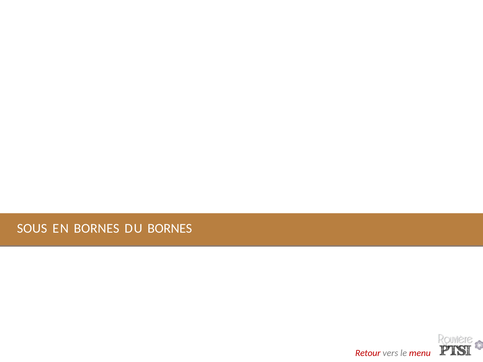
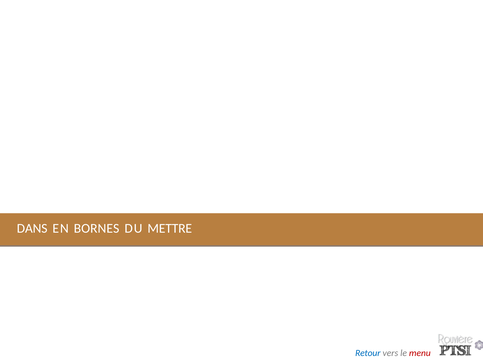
SOUS: SOUS -> DANS (32, 229)
DU BORNES: BORNES -> METTRE (170, 229)
Retour colour: red -> blue (368, 353)
